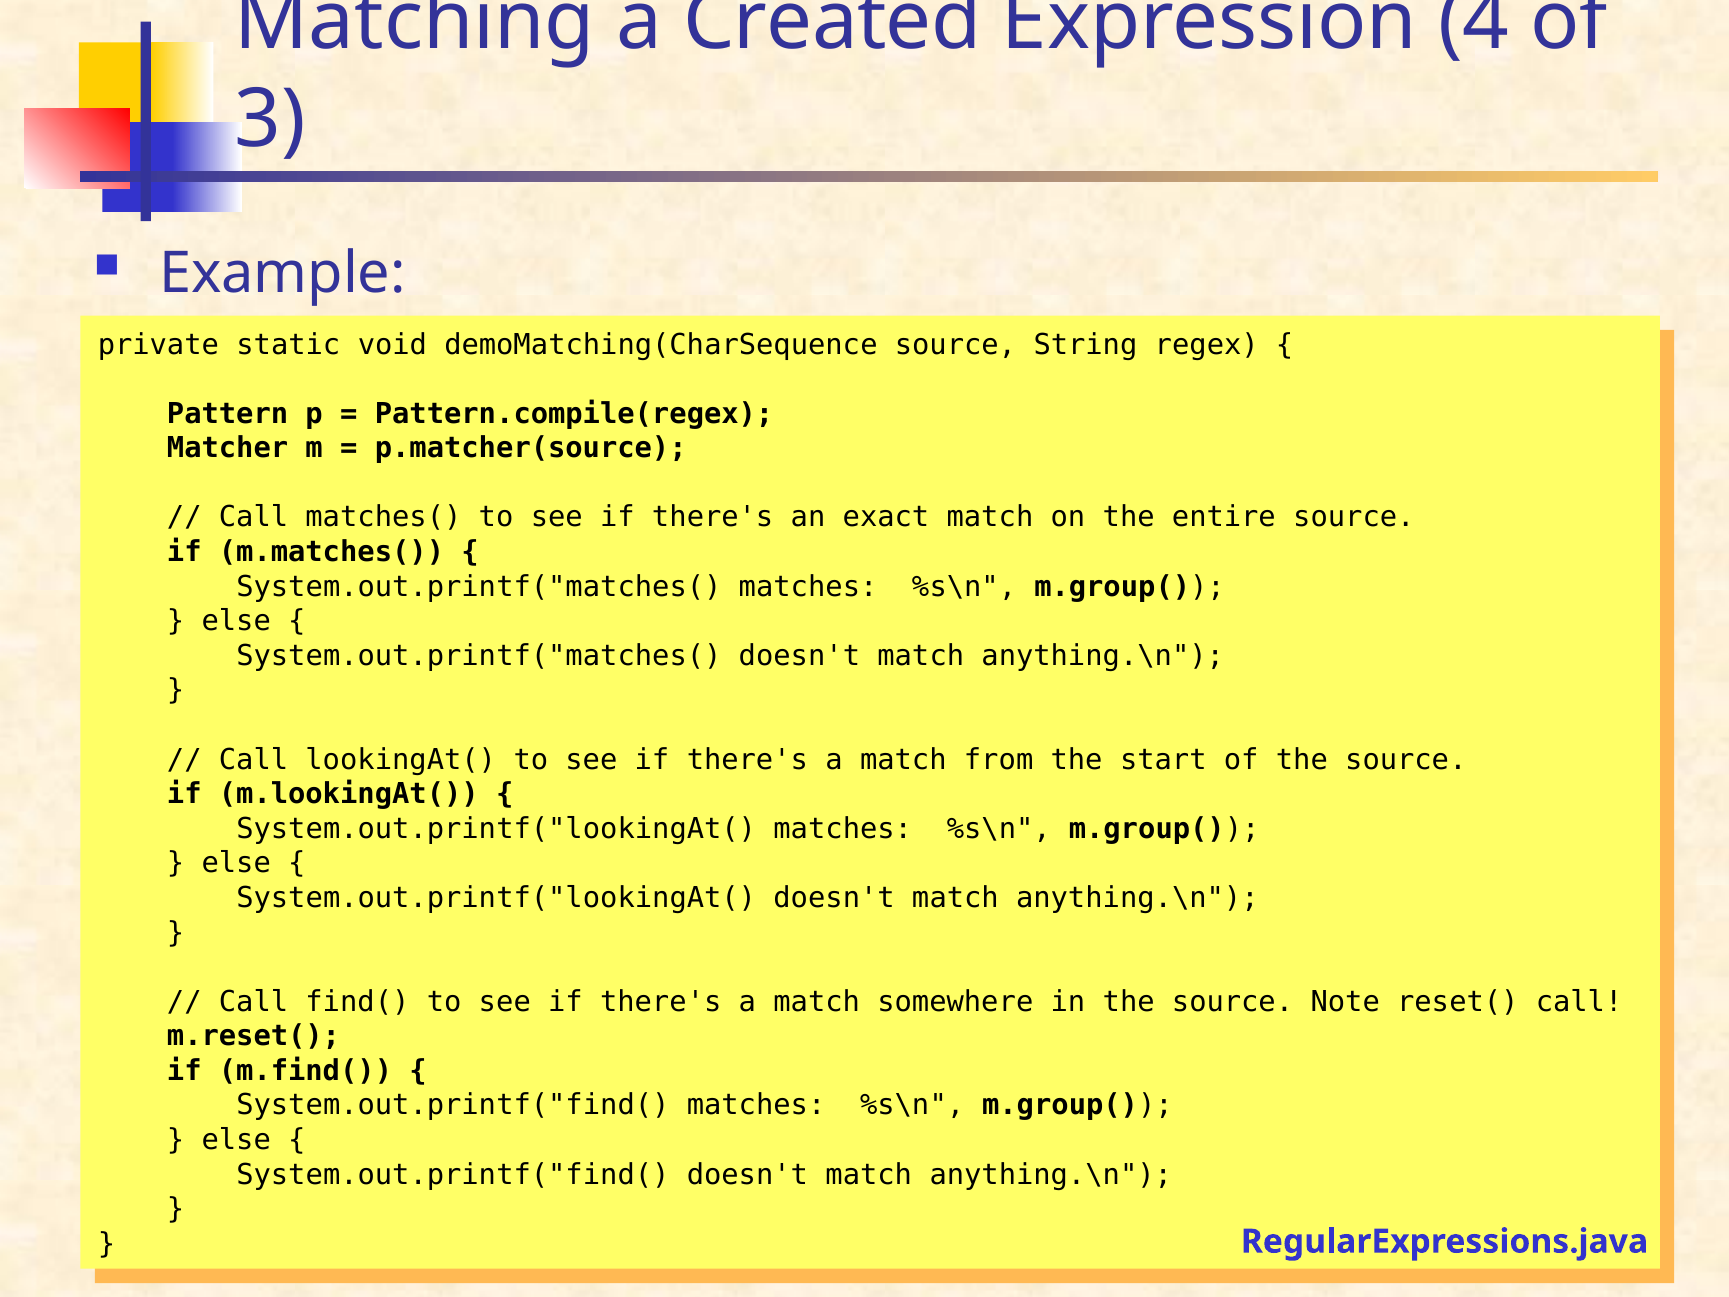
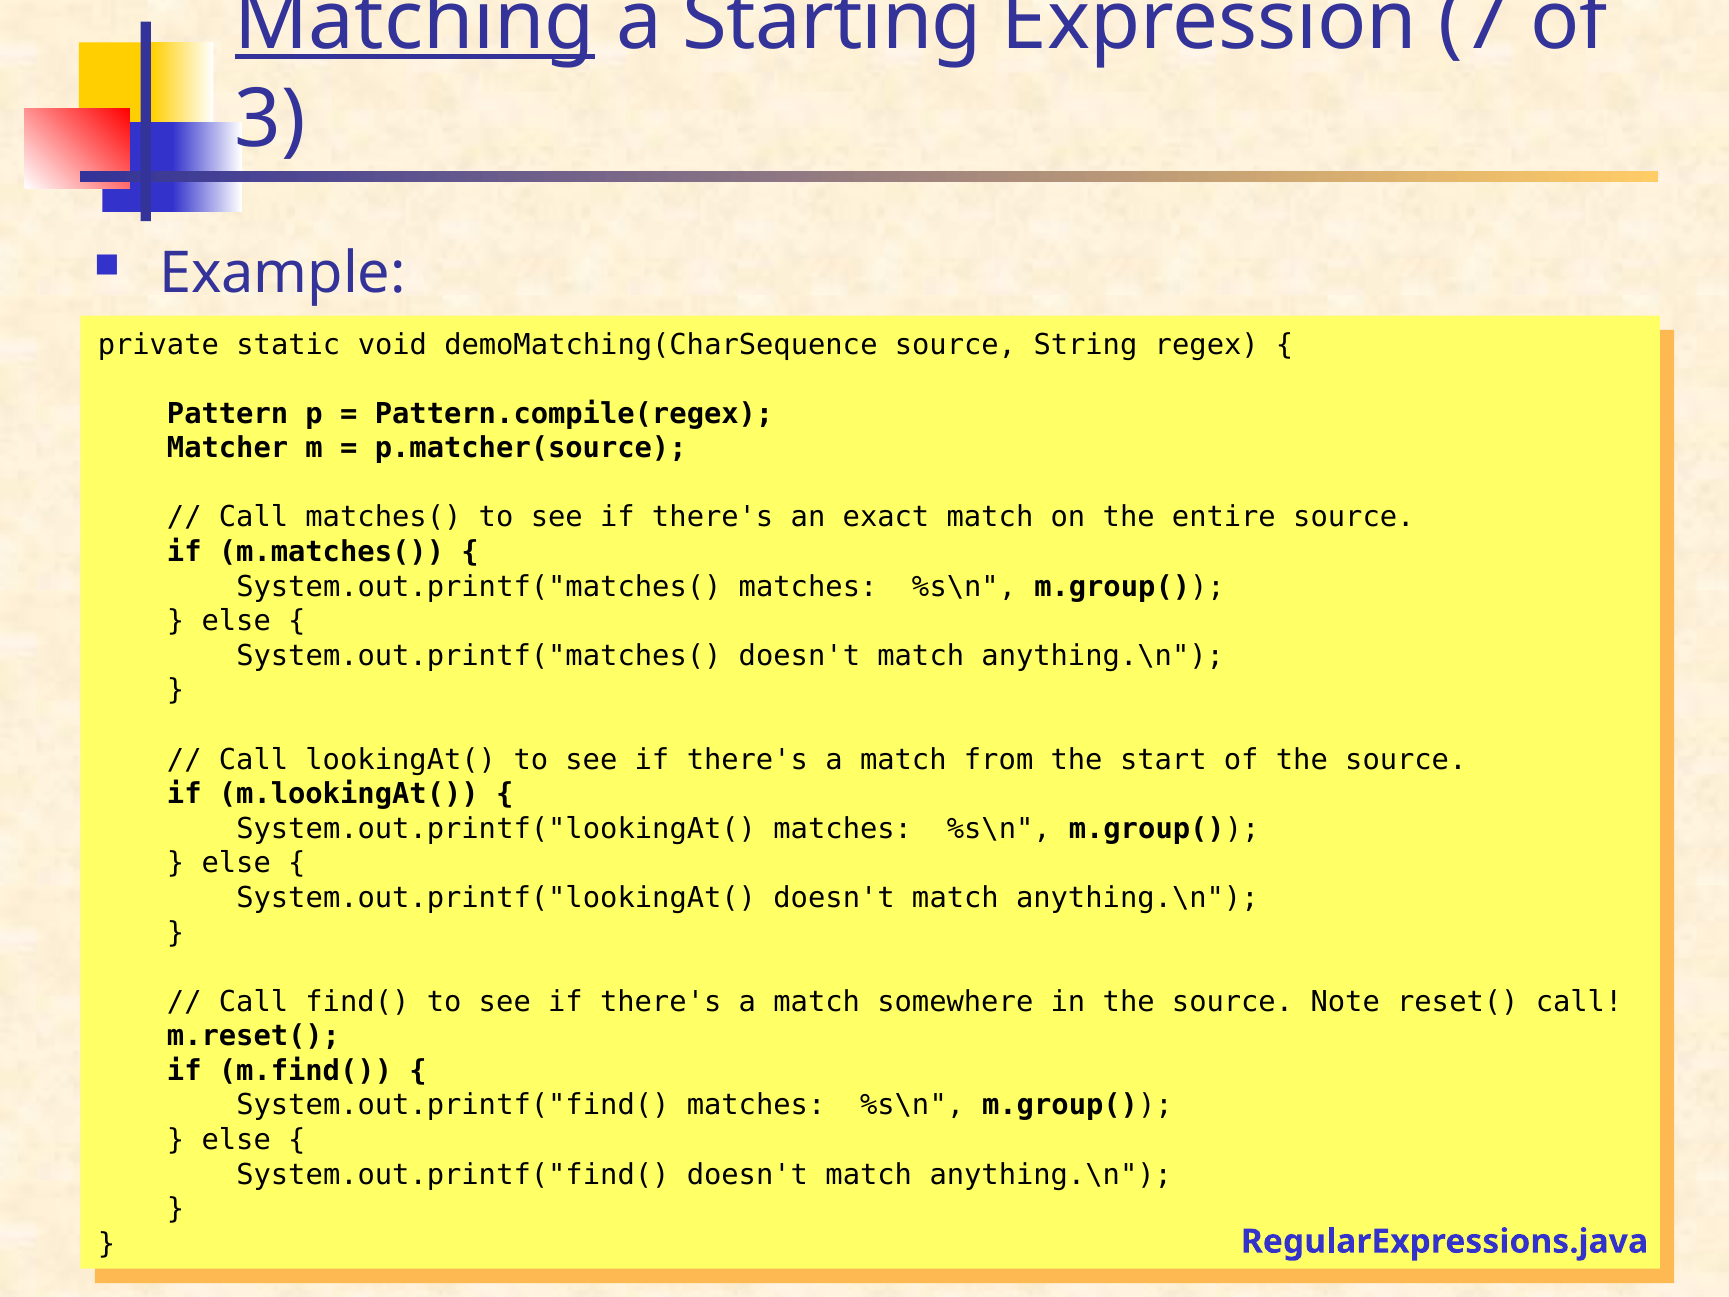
Matching underline: none -> present (415, 22)
Created: Created -> Starting (832, 22)
4: 4 -> 7 (1474, 22)
